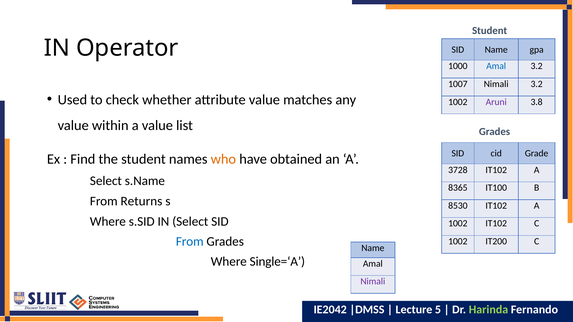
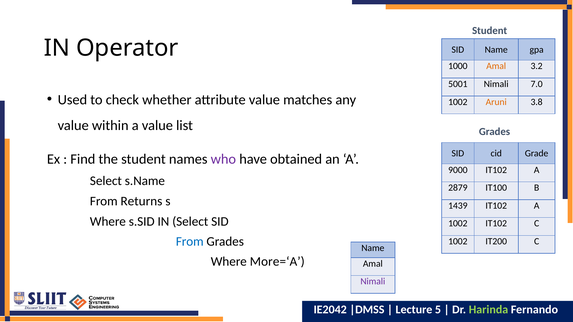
Amal colour: blue -> orange (496, 66)
1007: 1007 -> 5001 (458, 84)
Nimali 3.2: 3.2 -> 7.0 (537, 84)
Aruni colour: purple -> orange (496, 102)
who colour: orange -> purple (223, 159)
3728: 3728 -> 9000 (458, 170)
8365: 8365 -> 2879 (458, 188)
8530: 8530 -> 1439 (458, 206)
Single=‘A: Single=‘A -> More=‘A (277, 262)
